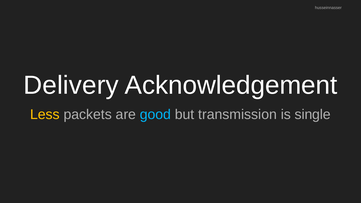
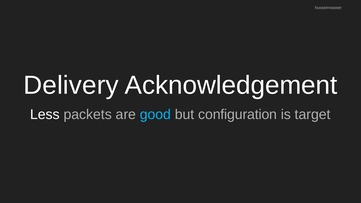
Less colour: yellow -> white (45, 115)
transmission: transmission -> configuration (238, 115)
single: single -> target (313, 115)
